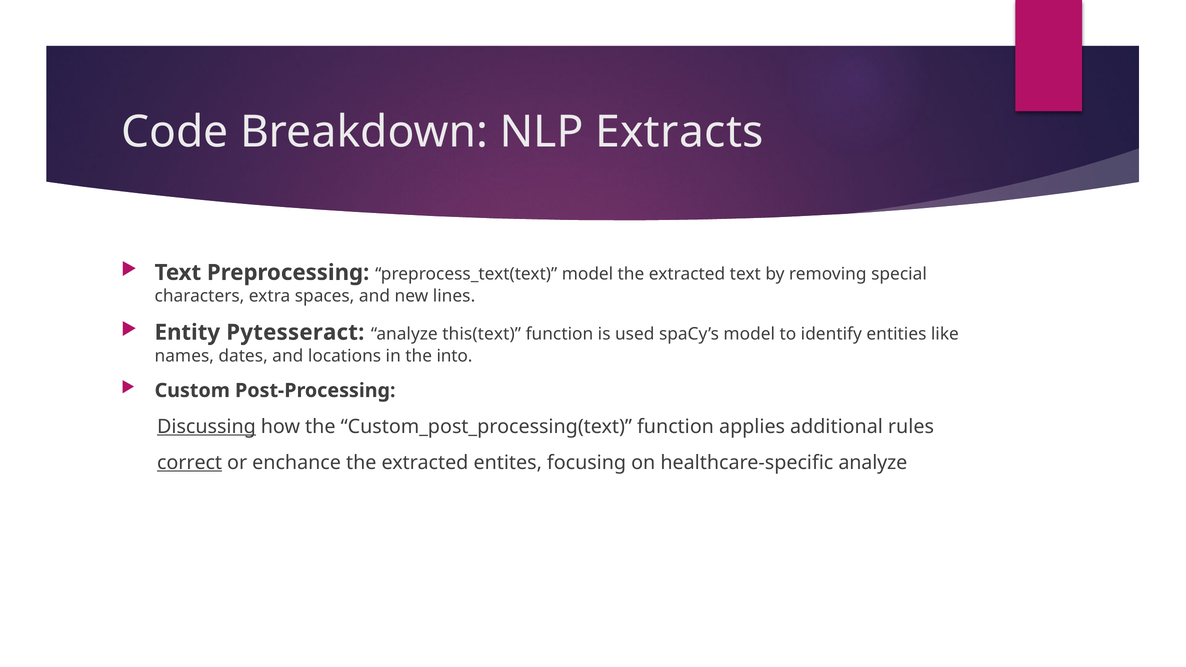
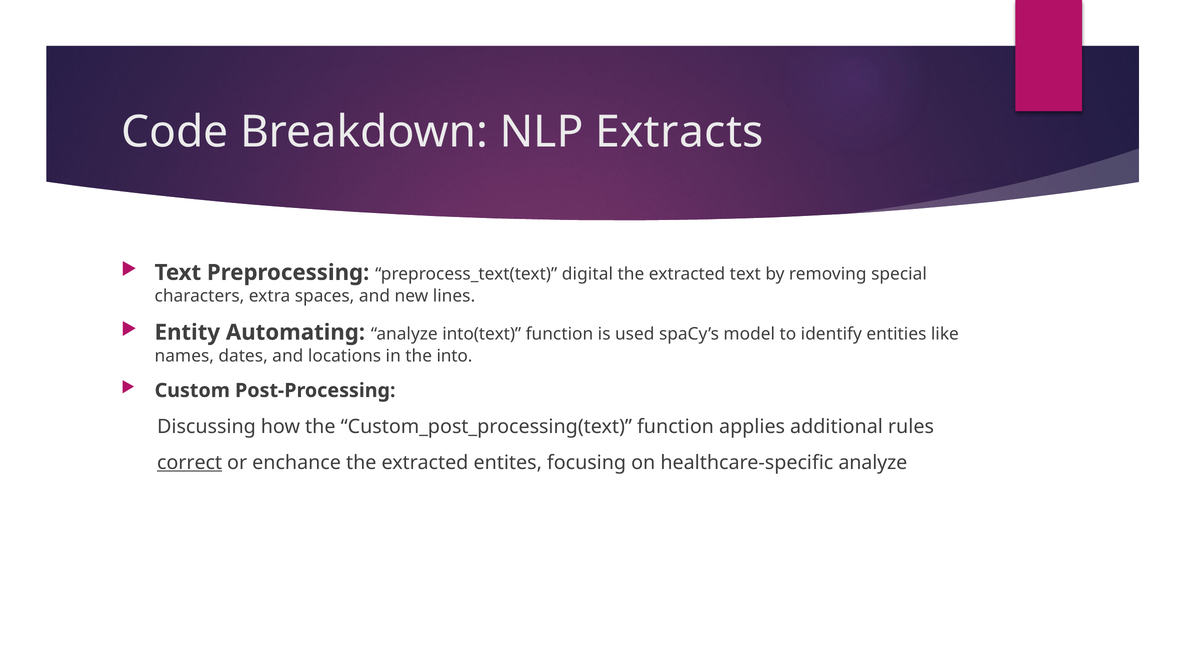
preprocess_text(text model: model -> digital (587, 274)
Pytesseract: Pytesseract -> Automating (295, 332)
this(text: this(text -> into(text (482, 334)
Discussing underline: present -> none (206, 427)
